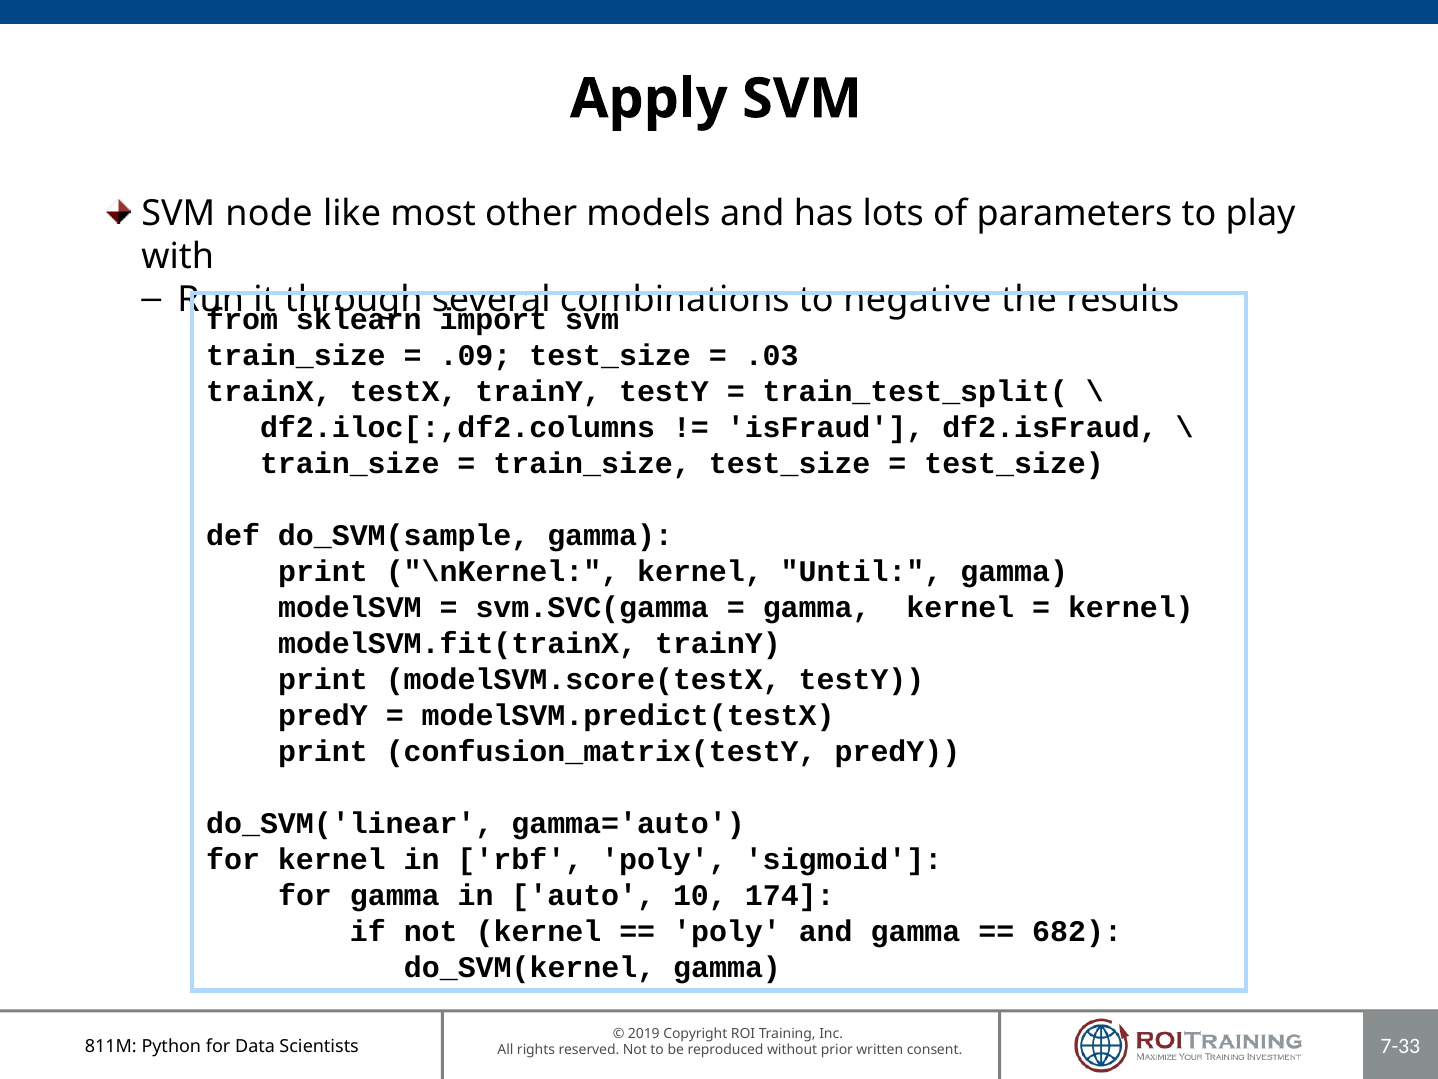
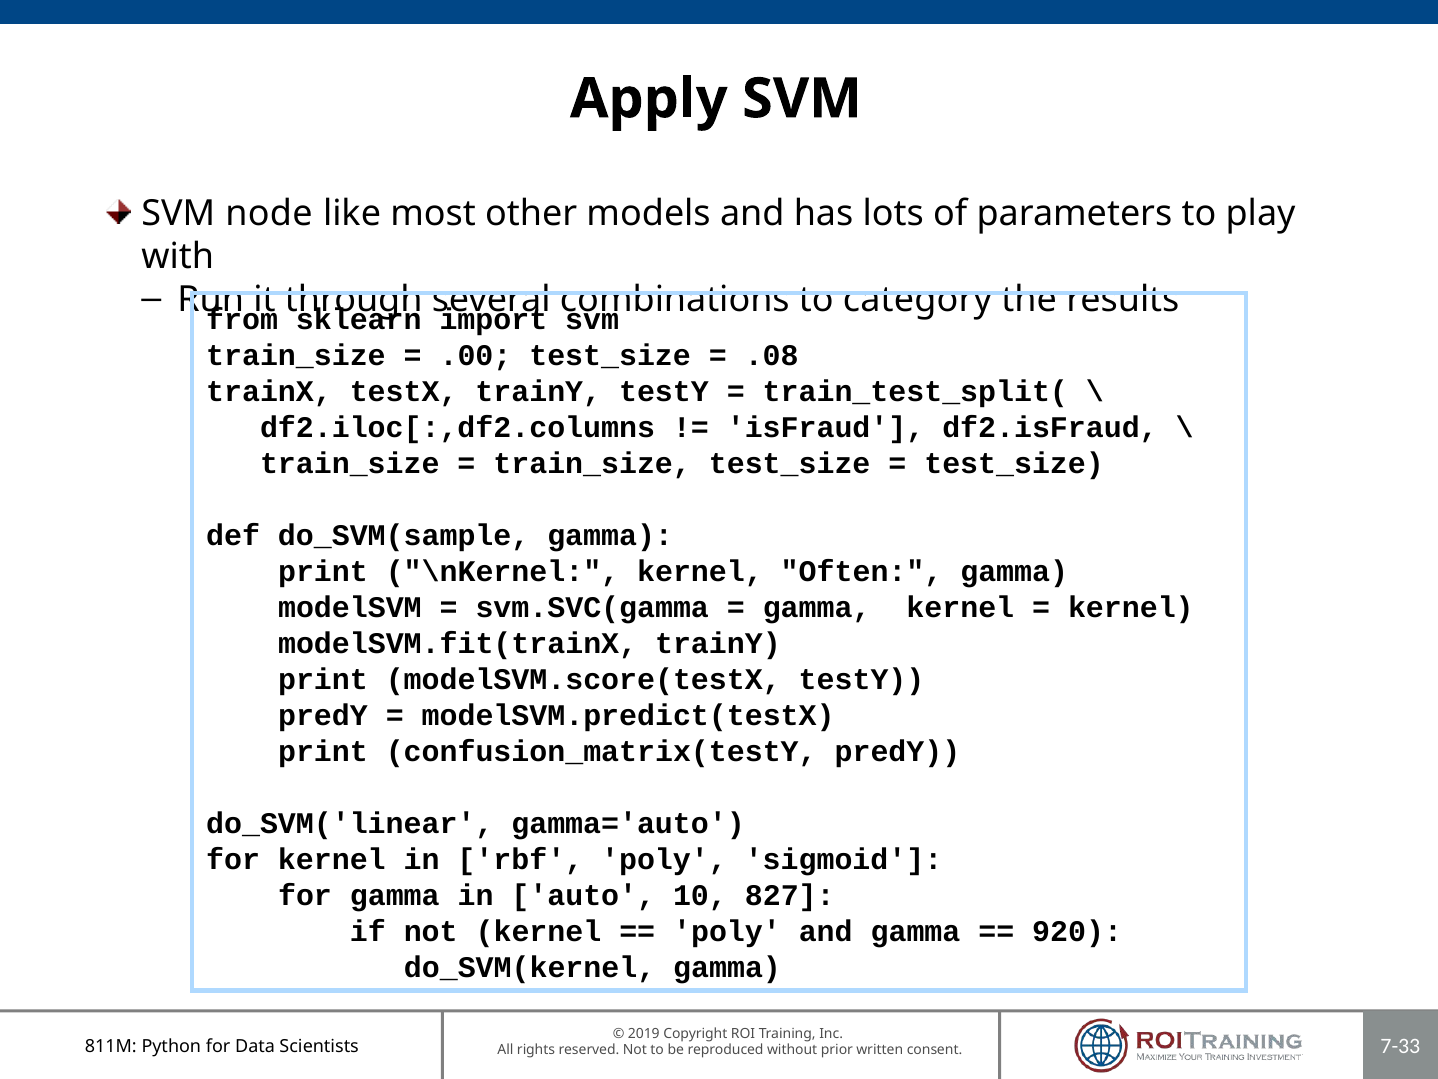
negative: negative -> category (917, 299)
.09: .09 -> .00 (475, 356)
.03: .03 -> .08 (772, 356)
Until: Until -> Often (862, 571)
174: 174 -> 827 (790, 895)
682: 682 -> 920 (1077, 931)
